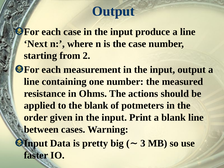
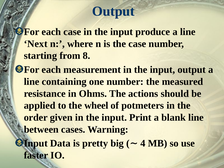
2: 2 -> 8 (87, 56)
the blank: blank -> wheel (96, 106)
3: 3 -> 4 (143, 143)
